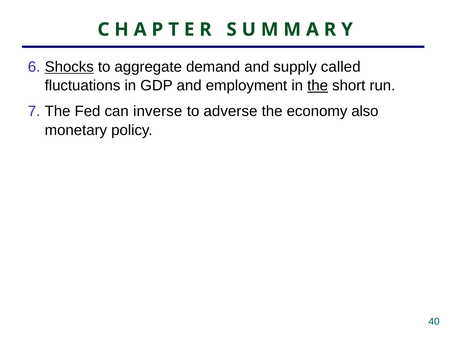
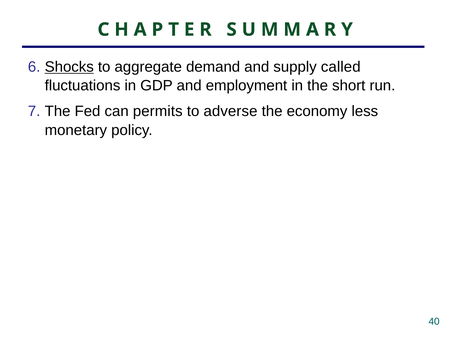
the underline: present -> none (318, 86)
inverse: inverse -> permits (158, 111)
also: also -> less (365, 111)
